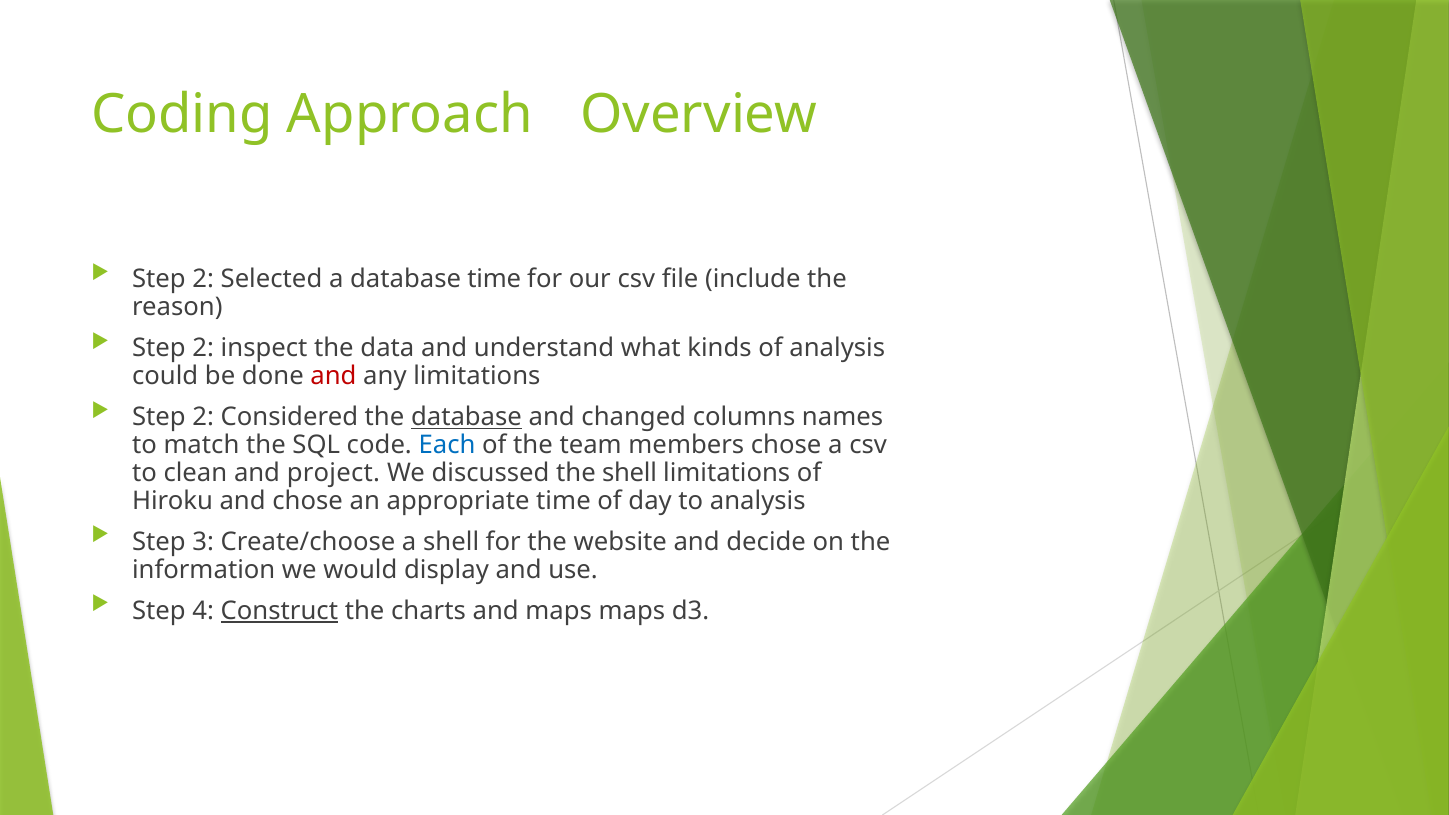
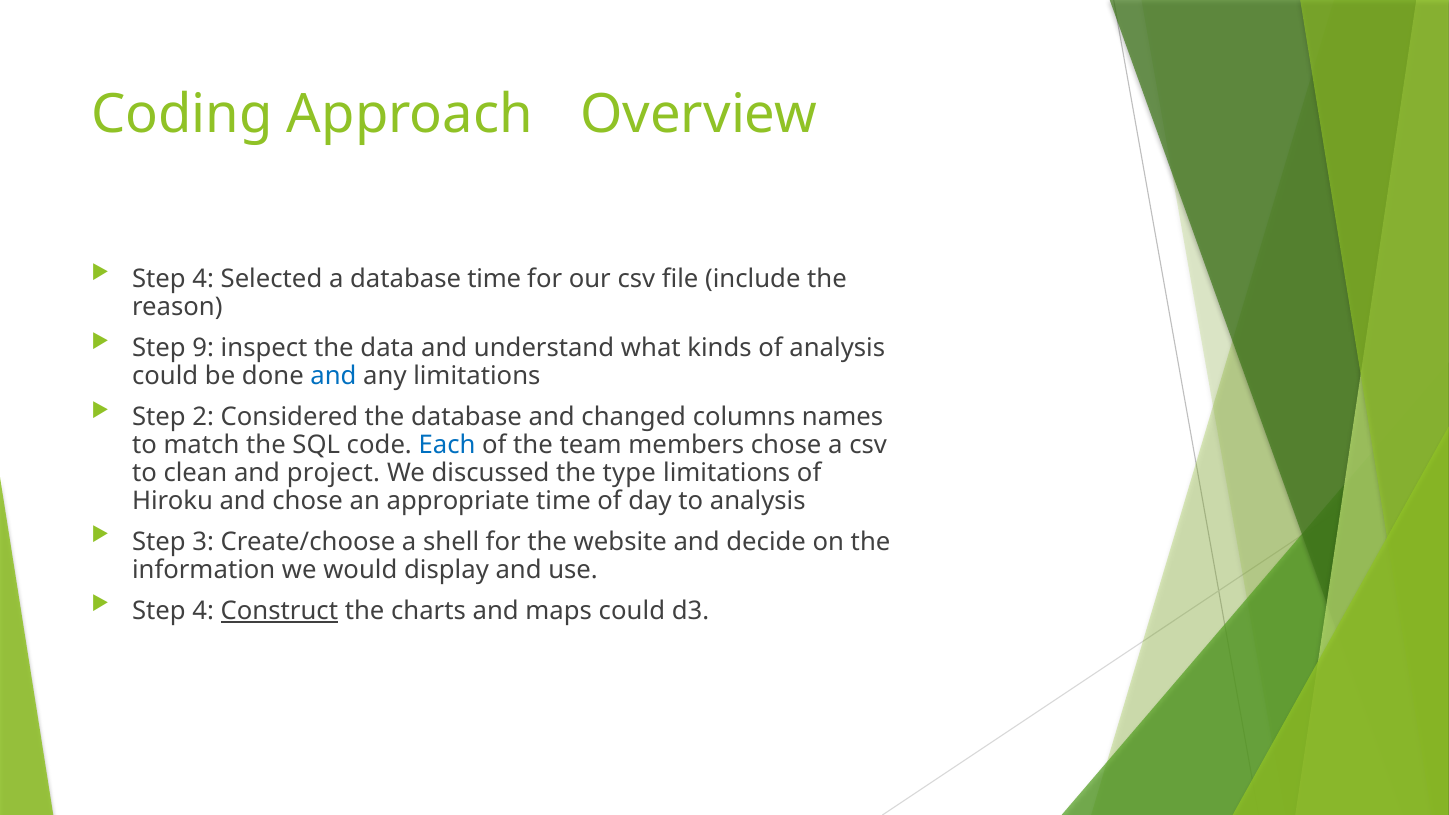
2: 2 -> 4 (203, 279)
2: 2 -> 9 (203, 348)
and colour: red -> blue (333, 376)
database underline: present -> none (466, 417)
the shell: shell -> type (629, 473)
maps maps: maps -> could (632, 611)
